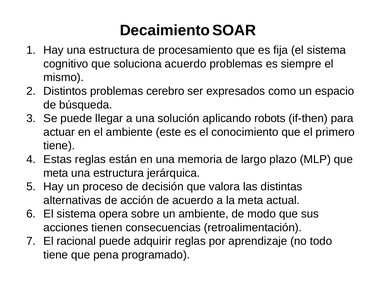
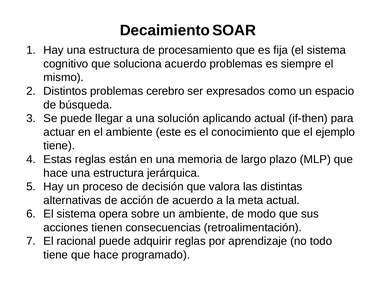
aplicando robots: robots -> actual (270, 118)
primero: primero -> ejemplo (335, 132)
meta: meta -> hace (56, 173)
tiene que pena: pena -> hace (106, 255)
